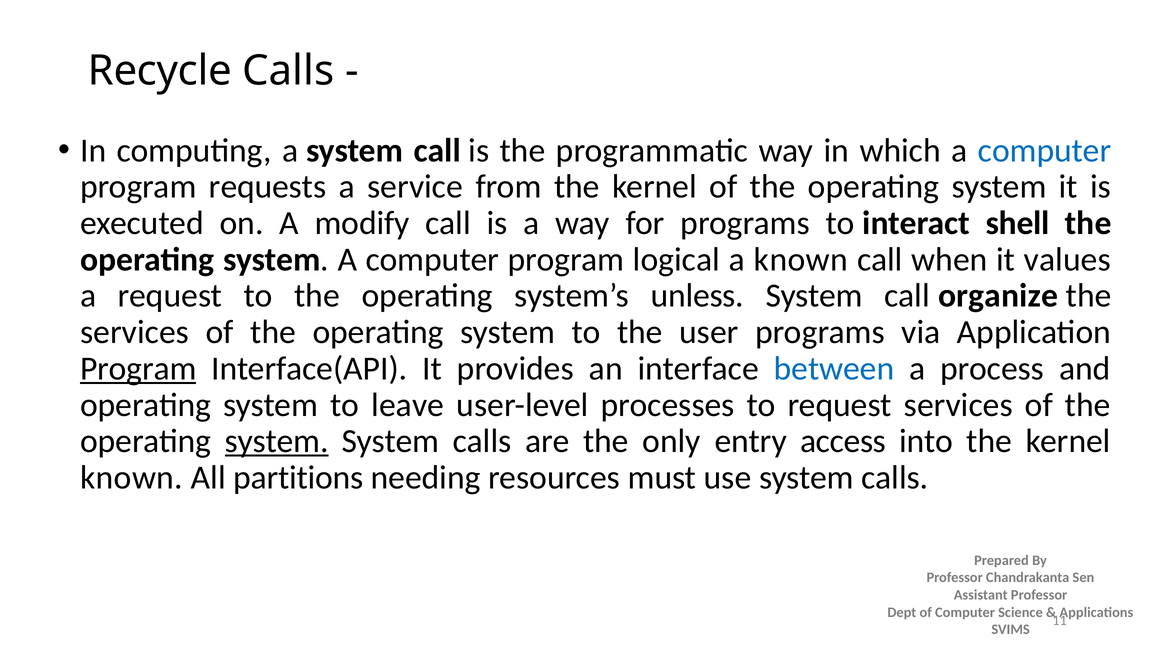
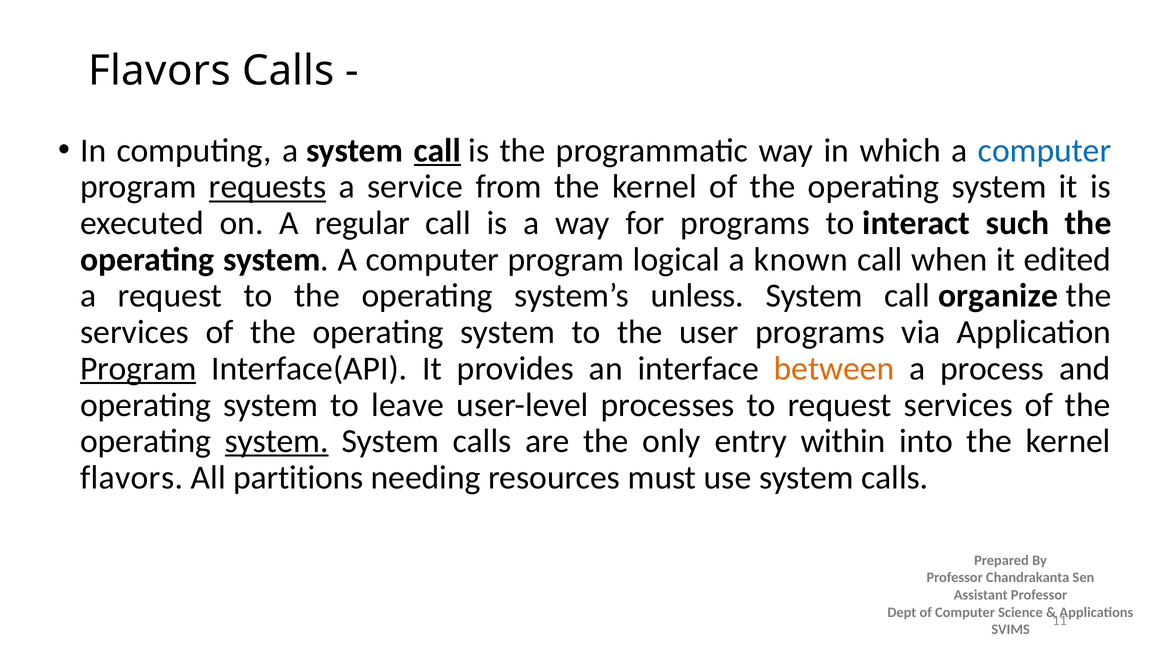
Recycle: Recycle -> Flavors (159, 71)
call underline: none -> present (437, 150)
requests underline: none -> present (268, 187)
modify: modify -> regular (362, 223)
shell: shell -> such (1018, 223)
values: values -> edited (1067, 259)
between colour: blue -> orange (834, 368)
access: access -> within (843, 441)
known: known -> flavors (132, 477)
